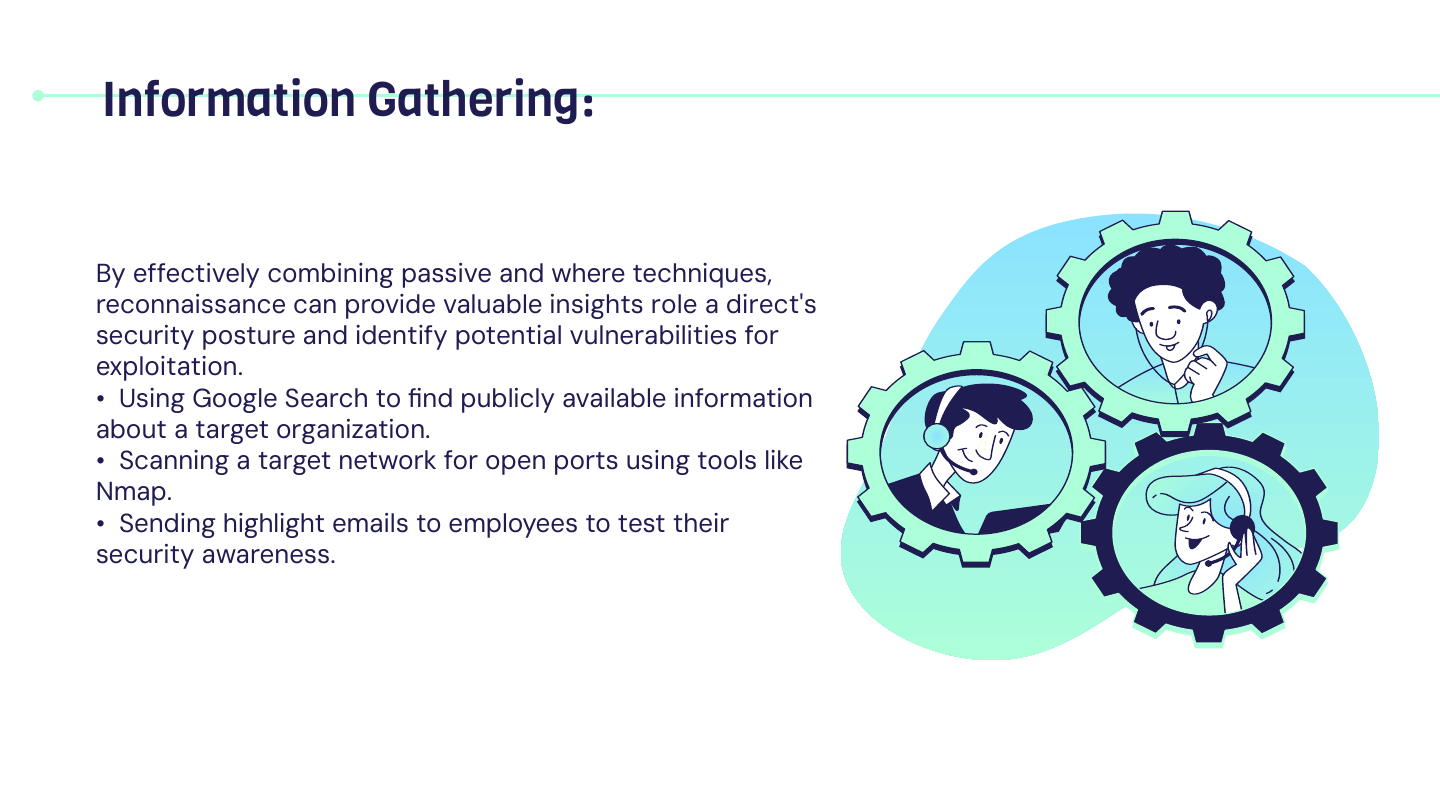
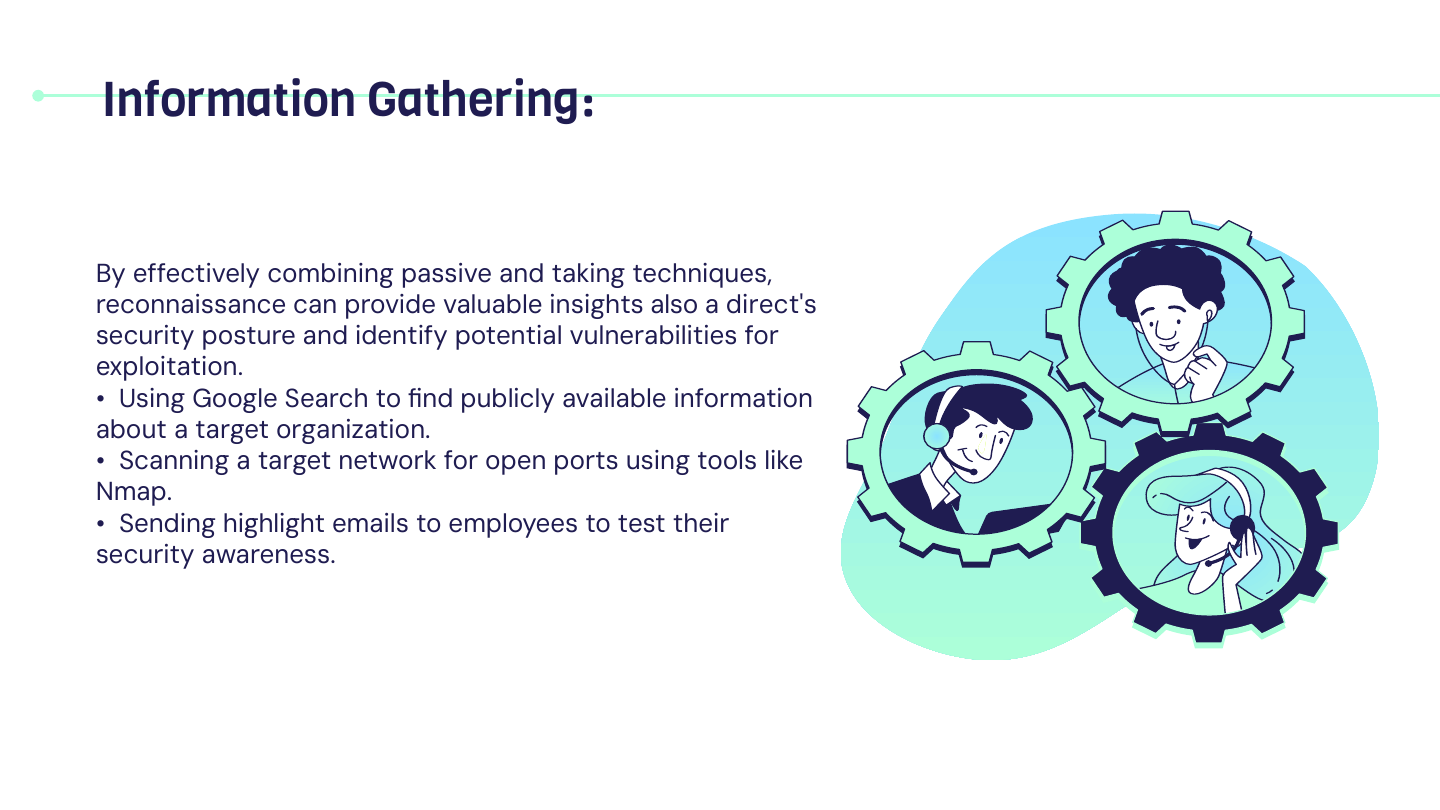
where: where -> taking (589, 274)
role: role -> also (674, 305)
